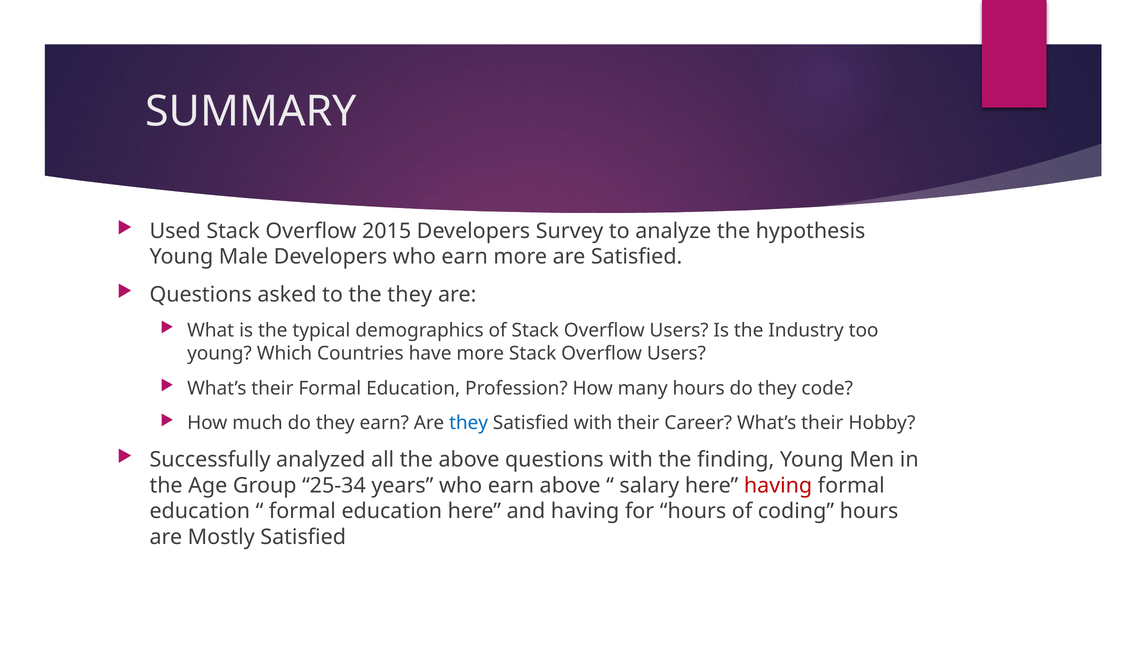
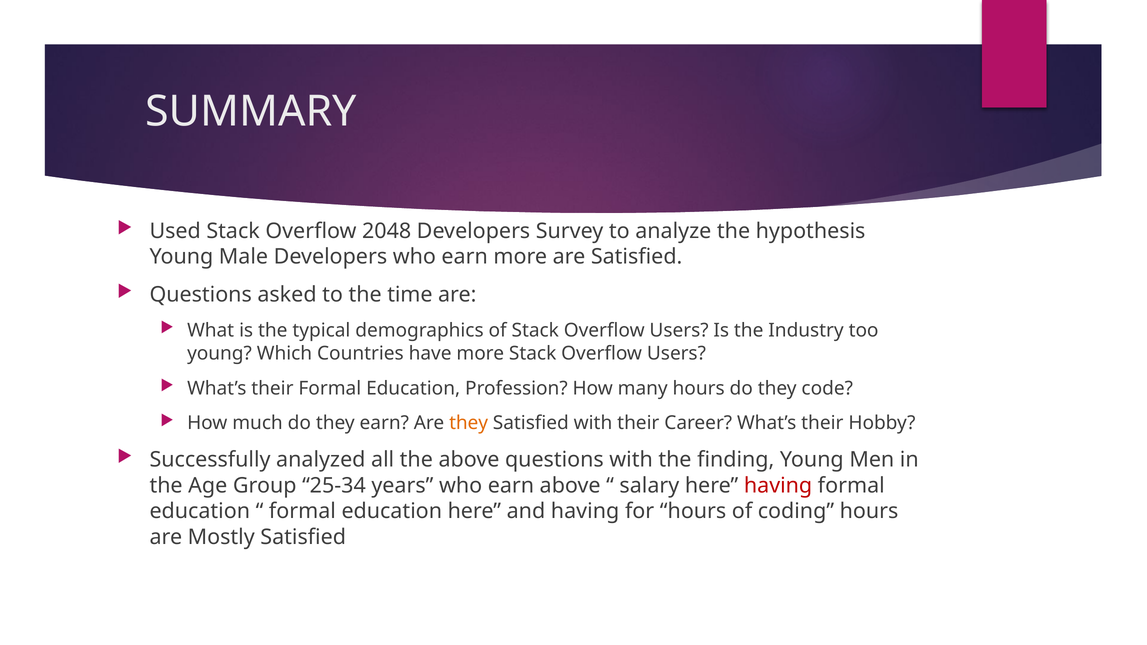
2015: 2015 -> 2048 (387, 231)
the they: they -> time (410, 295)
they colour: blue -> orange (469, 423)
